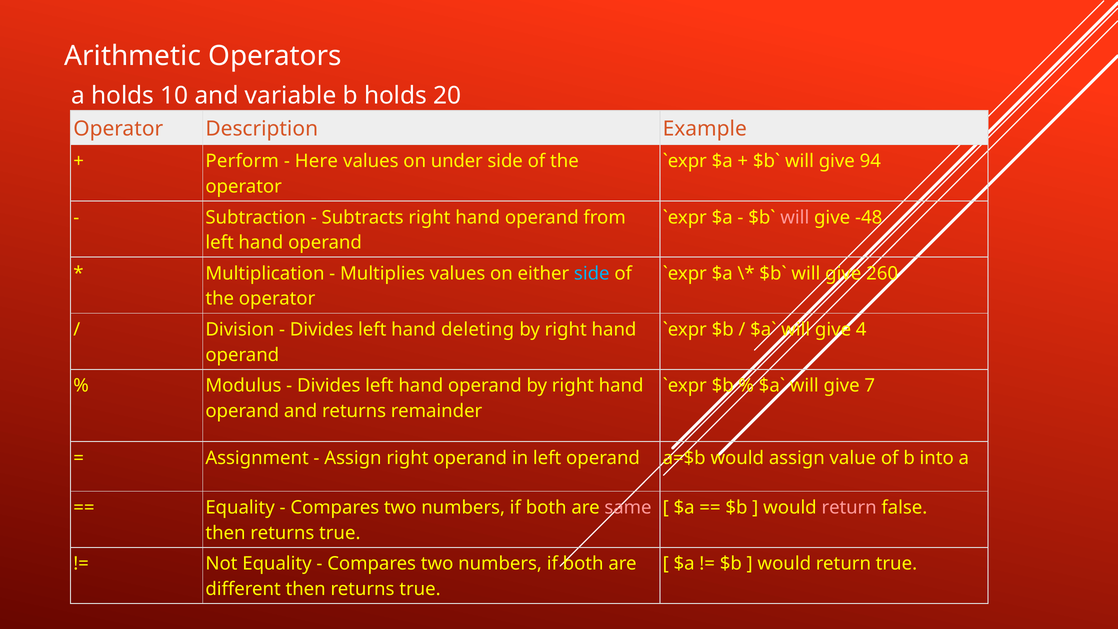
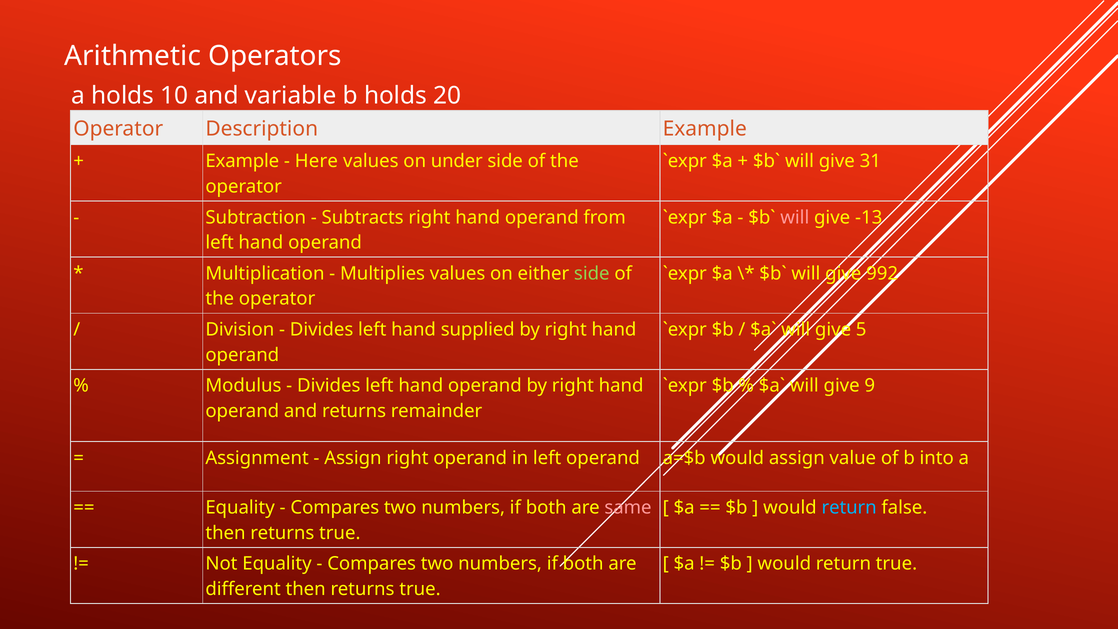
Perform: Perform -> Example (242, 161)
94: 94 -> 31 (870, 161)
-48: -48 -> -13 (869, 217)
side colour: light blue -> light green (592, 273)
260: 260 -> 992 (882, 273)
deleting: deleting -> supplied (478, 330)
4: 4 -> 5 (861, 330)
7: 7 -> 9 (870, 386)
return colour: pink -> light blue (849, 508)
